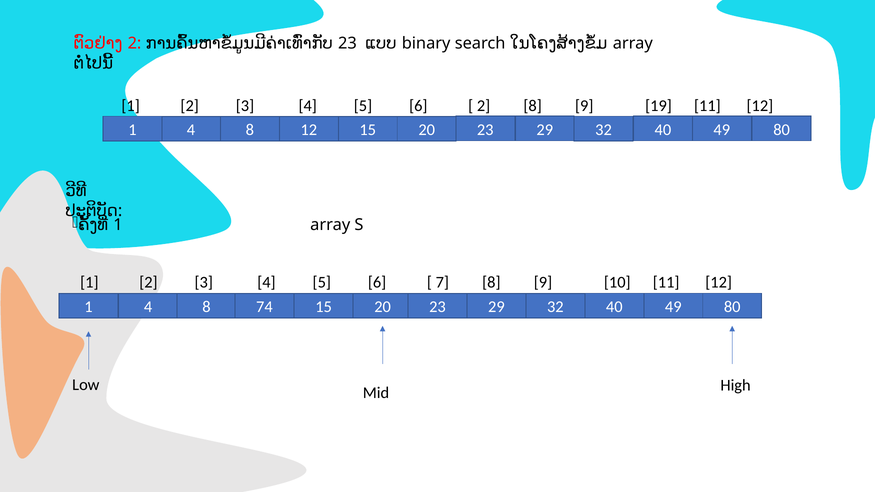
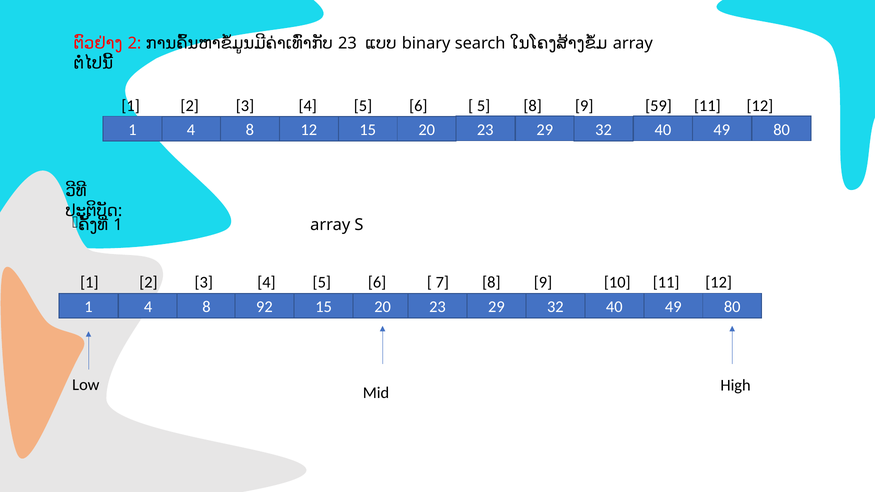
2: 2 -> 5 (484, 106)
19: 19 -> 59 (659, 106)
74: 74 -> 92 (264, 307)
